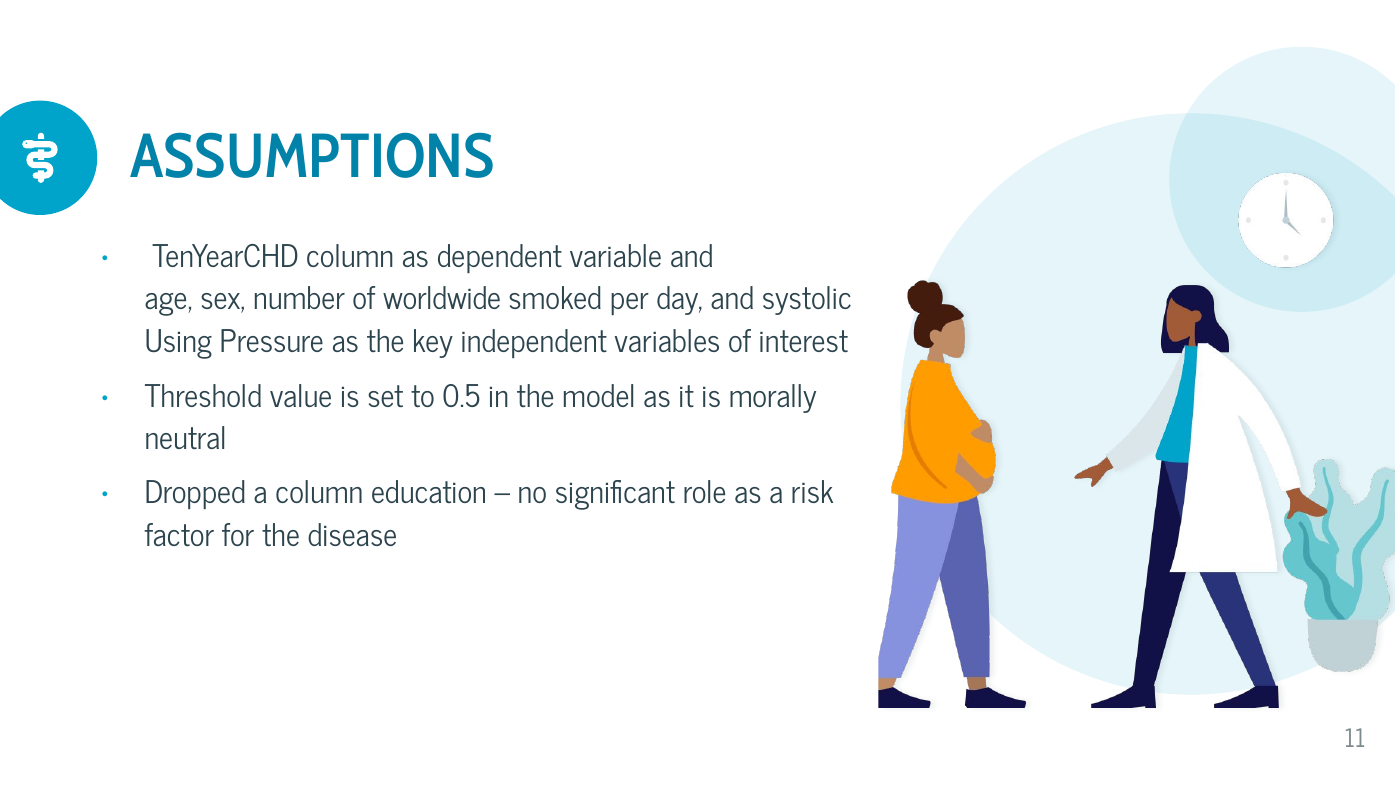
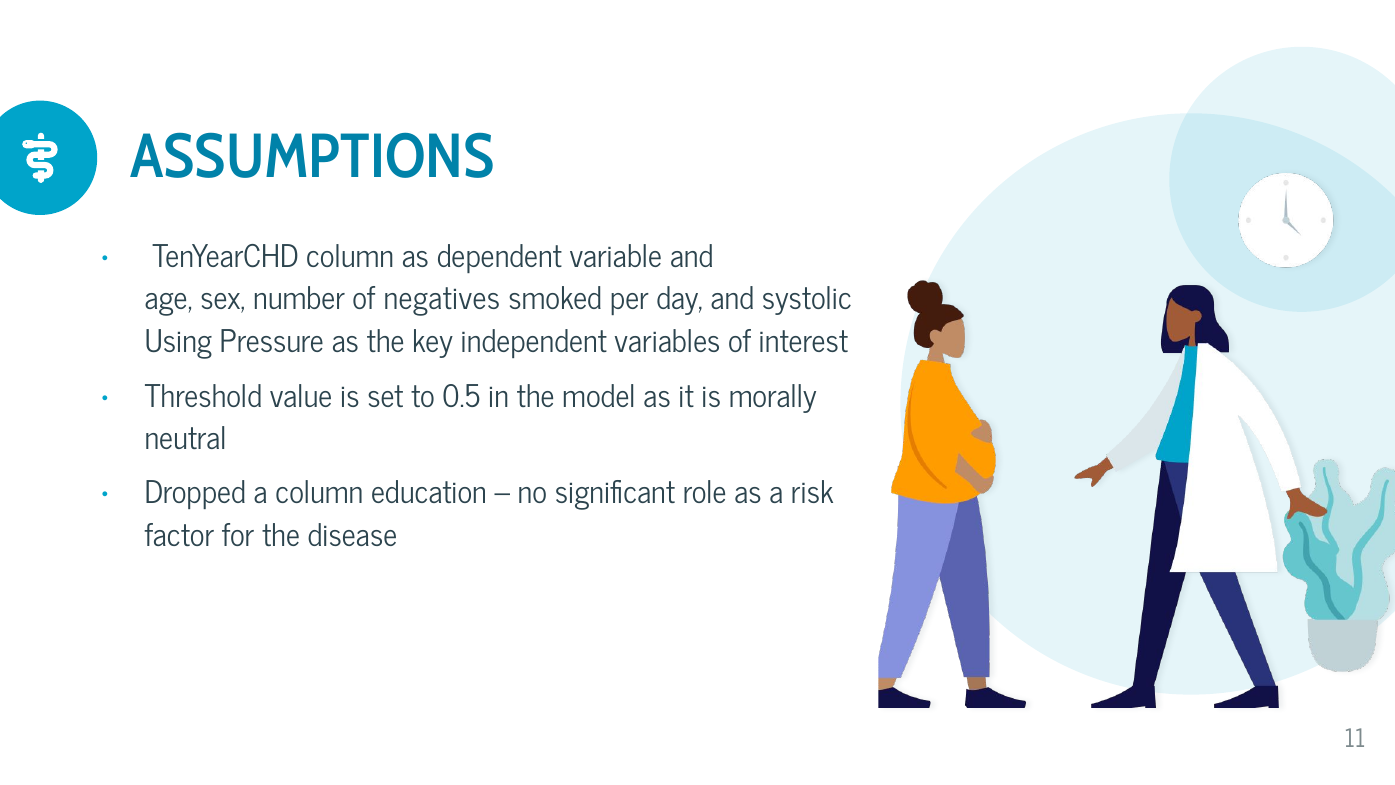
worldwide: worldwide -> negatives (442, 300)
